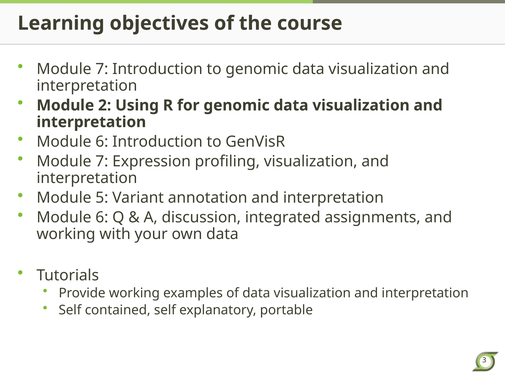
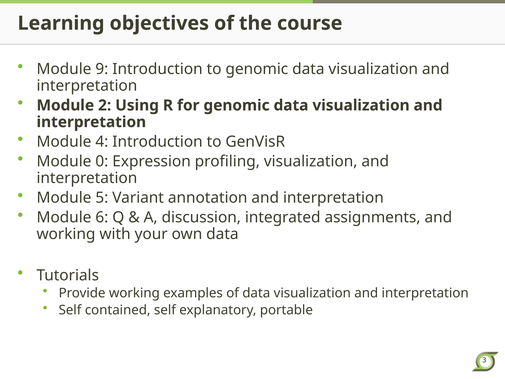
7: 7 -> 9 (102, 69)
6: 6 -> 4 (102, 142)
7: 7 -> 0 (102, 161)
